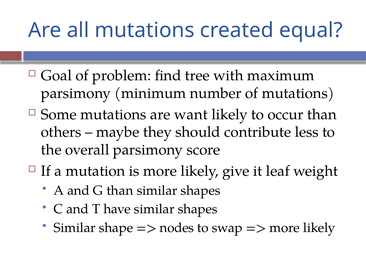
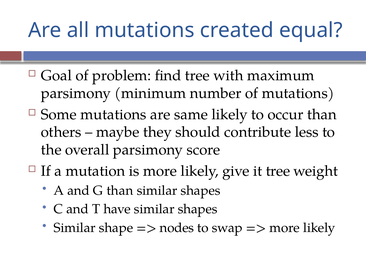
want: want -> same (191, 115)
it leaf: leaf -> tree (278, 171)
